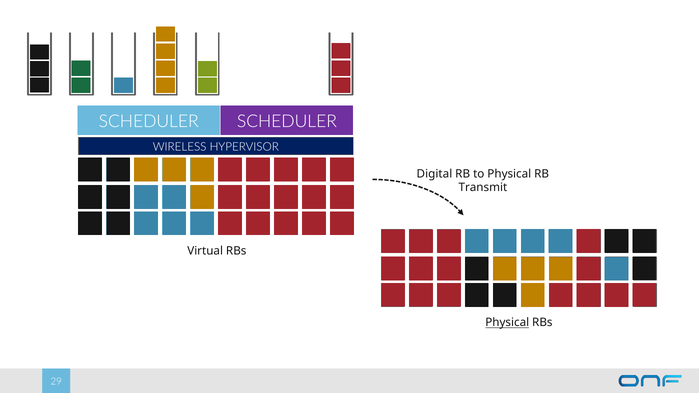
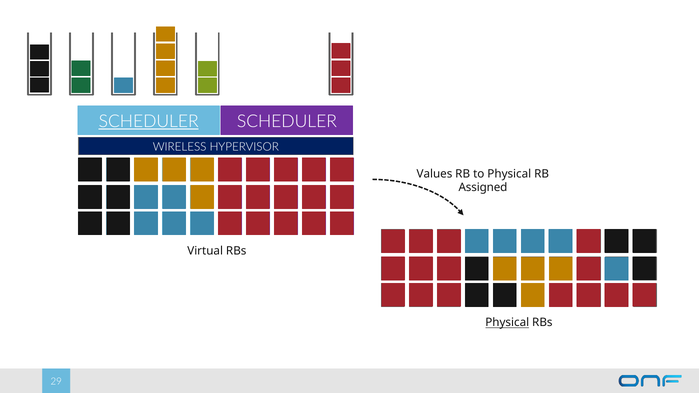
SCHEDULER underline: none -> present (149, 122)
Digital: Digital -> Values (434, 174)
Transmit: Transmit -> Assigned (483, 188)
